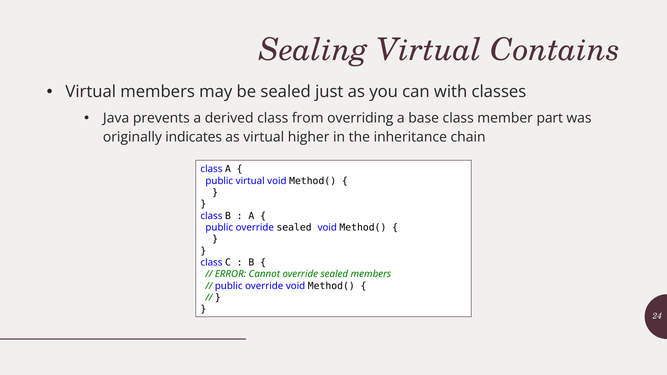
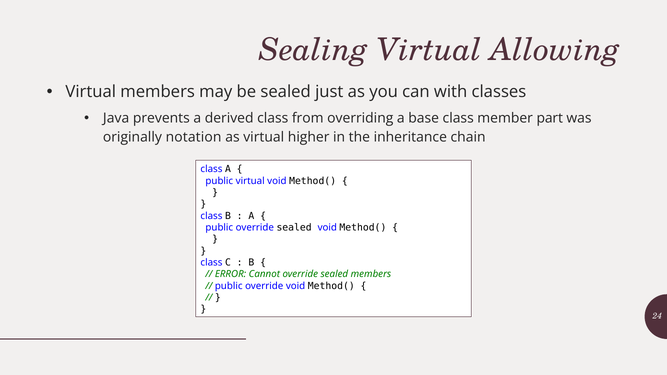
Contains: Contains -> Allowing (555, 50)
indicates: indicates -> notation (194, 137)
